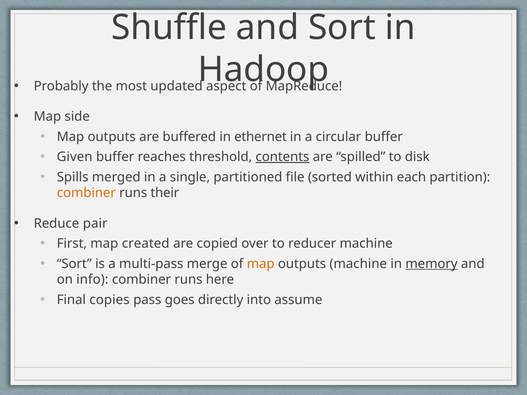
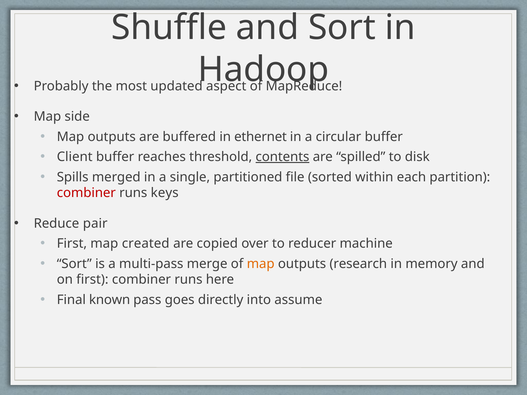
Given: Given -> Client (75, 157)
combiner colour: orange -> red (86, 193)
their: their -> keys (165, 193)
outputs machine: machine -> research (358, 264)
memory underline: present -> none (432, 264)
on info: info -> first (92, 280)
copies: copies -> known (110, 300)
